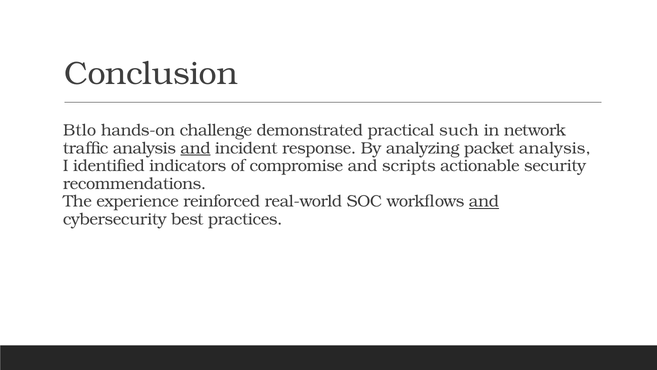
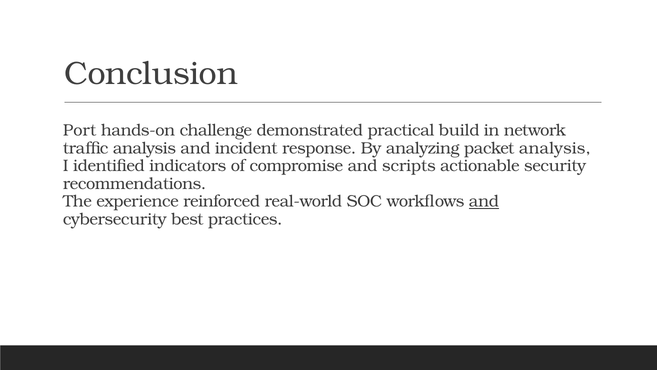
Btlo: Btlo -> Port (80, 130)
such: such -> build (459, 130)
and underline: present -> none (196, 148)
